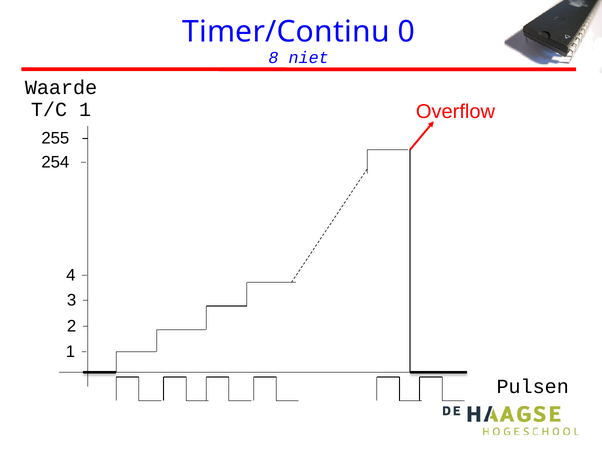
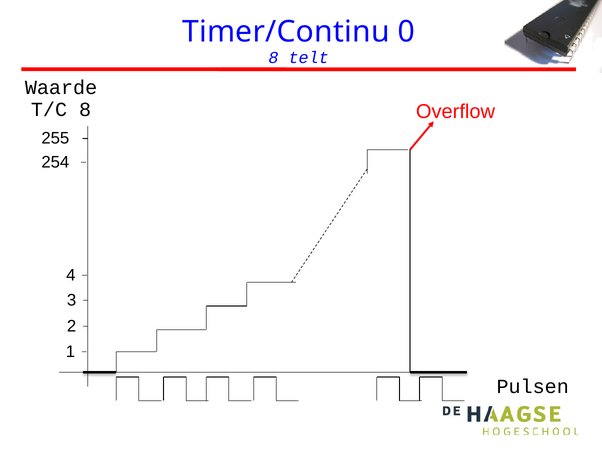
niet: niet -> telt (309, 58)
T/C 1: 1 -> 8 (85, 110)
